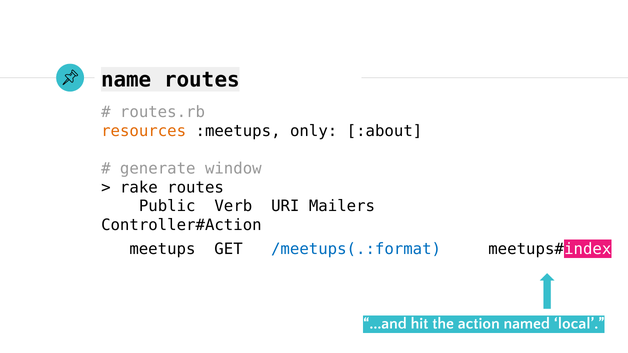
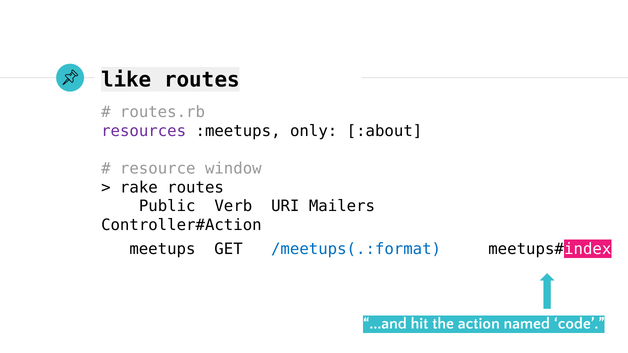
name: name -> like (126, 80)
resources colour: orange -> purple (144, 131)
generate: generate -> resource (158, 169)
local: local -> code (579, 324)
